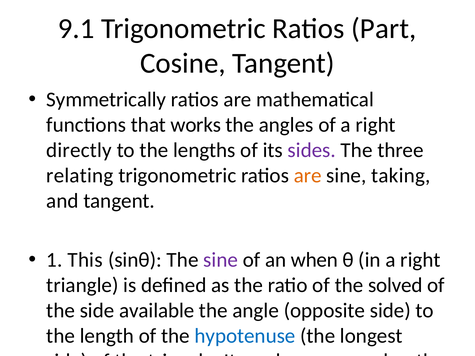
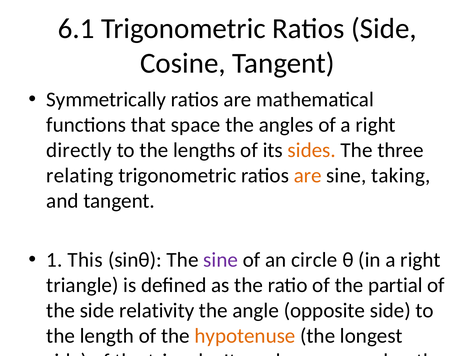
9.1: 9.1 -> 6.1 (76, 29)
Ratios Part: Part -> Side (384, 29)
works: works -> space (196, 125)
sides colour: purple -> orange (312, 150)
an when: when -> circle (314, 260)
solved: solved -> partial (395, 285)
available: available -> relativity (157, 311)
hypotenuse colour: blue -> orange (245, 336)
